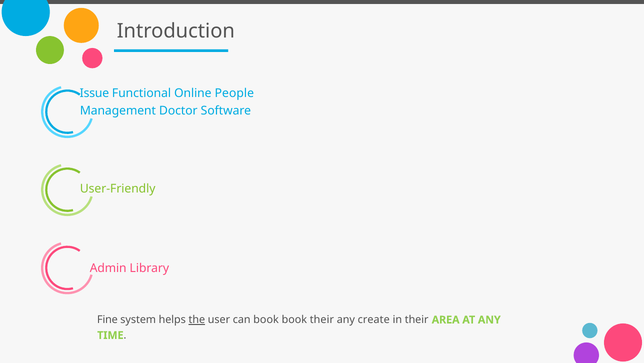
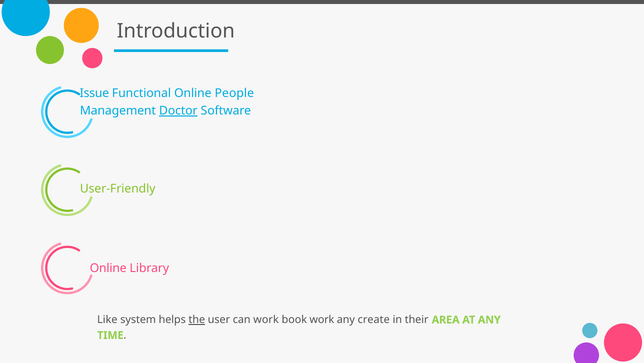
Doctor underline: none -> present (178, 111)
Admin: Admin -> Online (108, 268)
Fine: Fine -> Like (107, 319)
can book: book -> work (266, 319)
book their: their -> work (322, 319)
